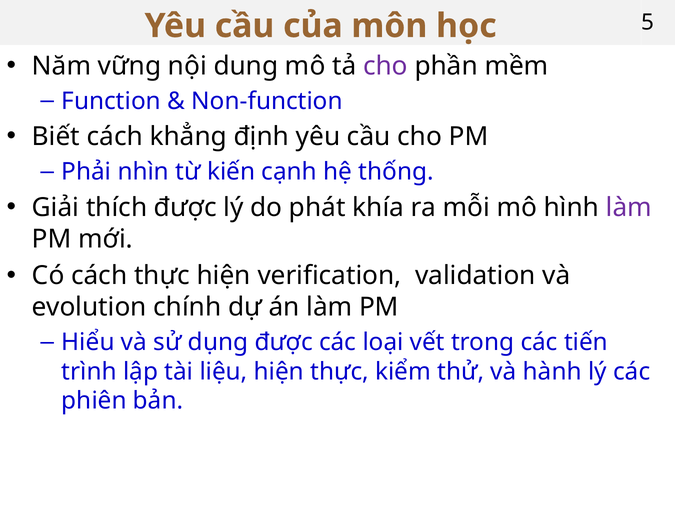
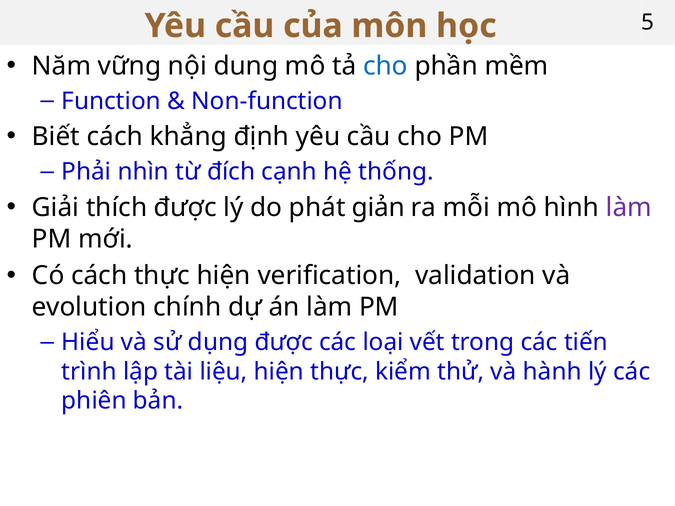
cho colour: purple -> blue (385, 66)
kiến: kiến -> đích (231, 172)
khía: khía -> giản (378, 208)
